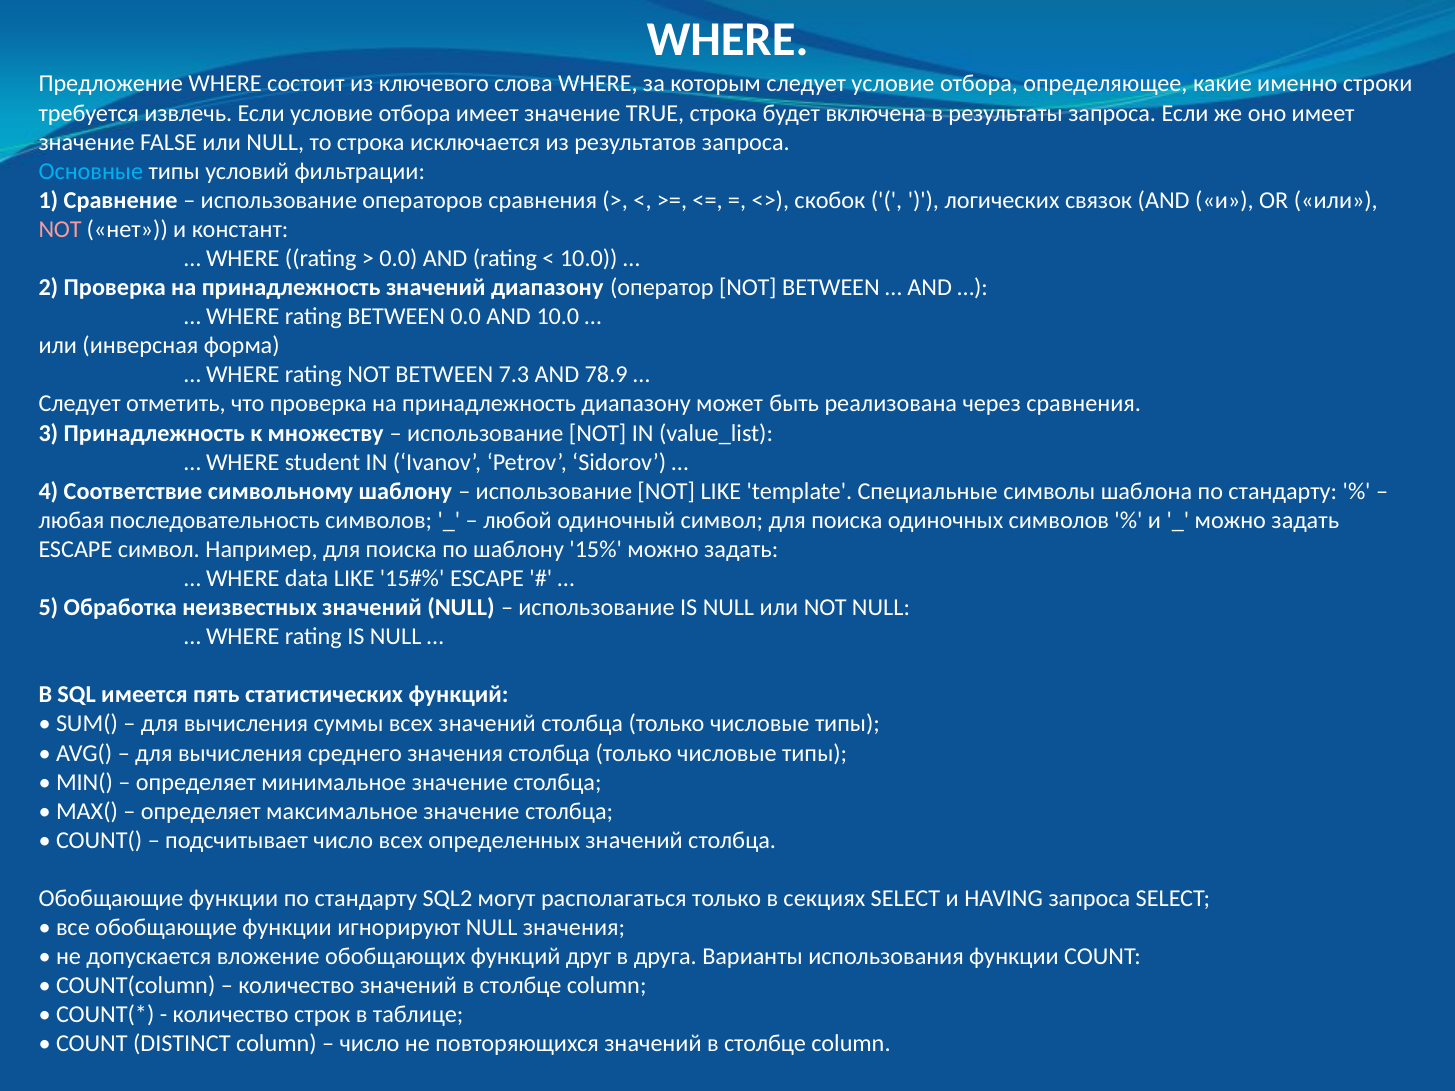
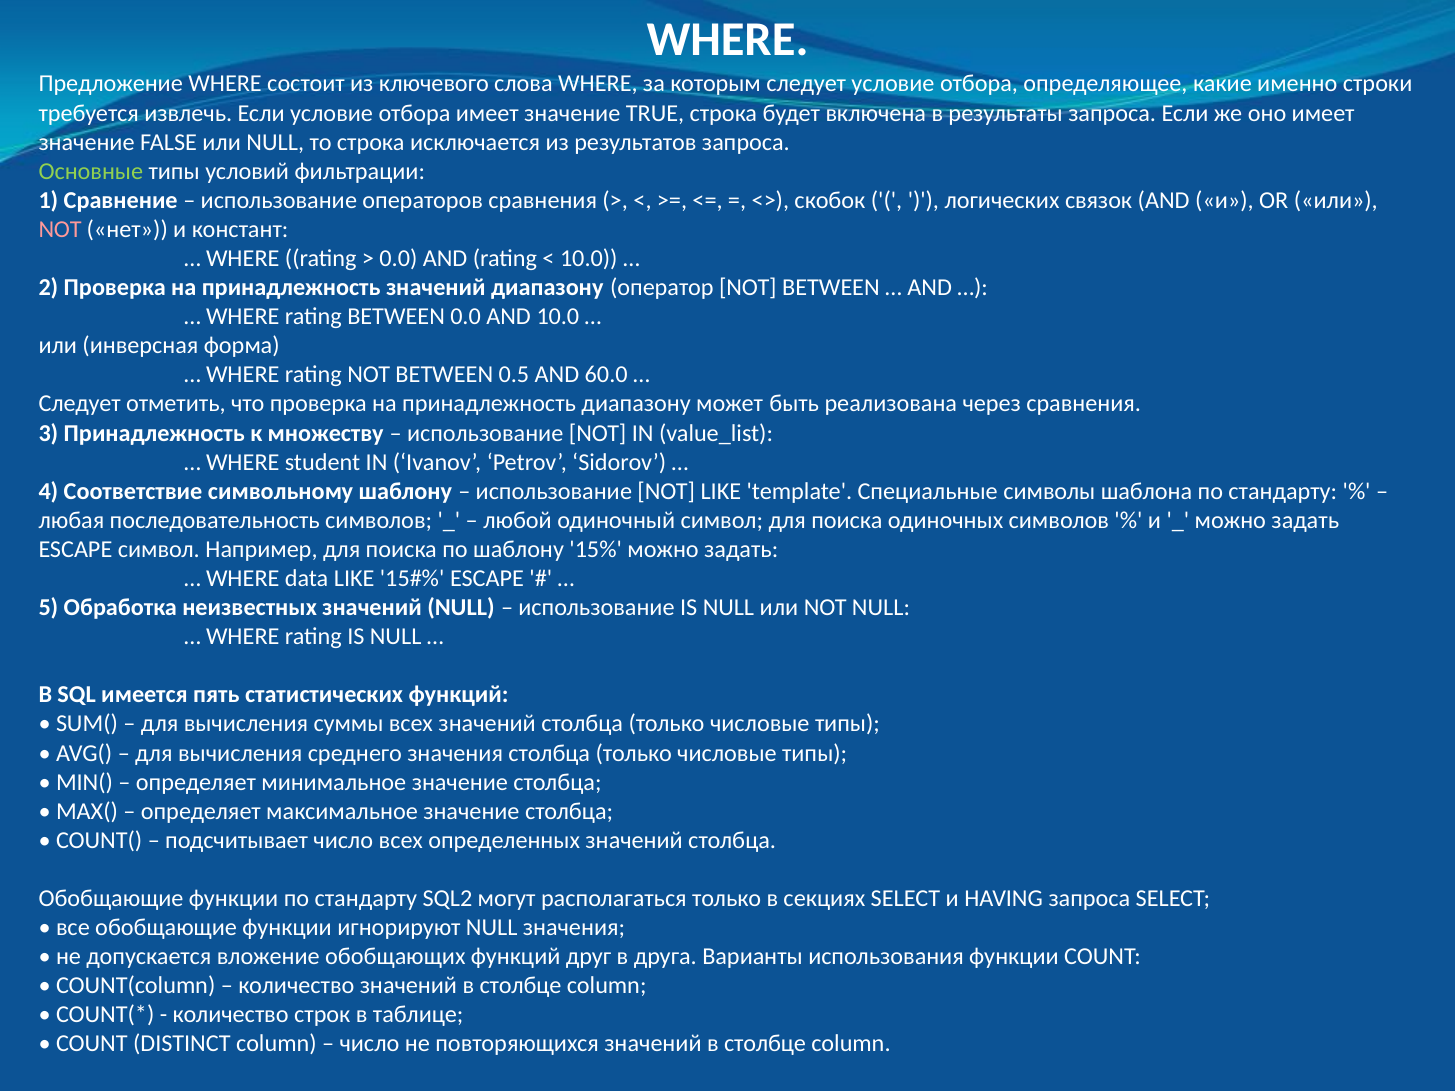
Основные colour: light blue -> light green (91, 171)
7.3: 7.3 -> 0.5 (514, 375)
78.9: 78.9 -> 60.0 (606, 375)
